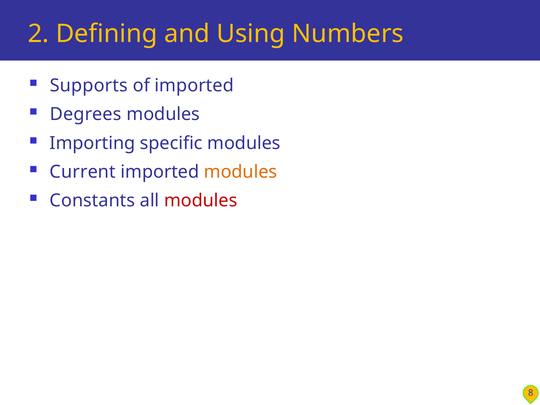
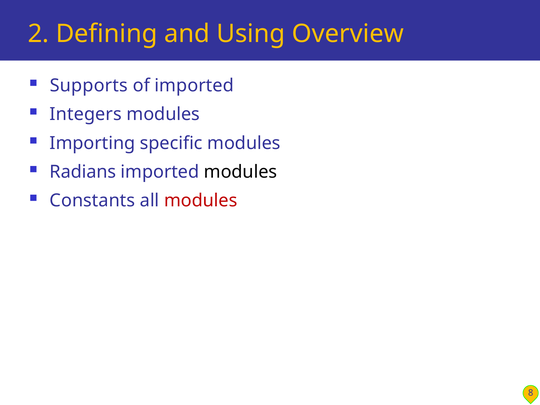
Numbers: Numbers -> Overview (348, 34)
Degrees: Degrees -> Integers (86, 114)
Current: Current -> Radians (83, 172)
modules colour: orange -> black (241, 172)
